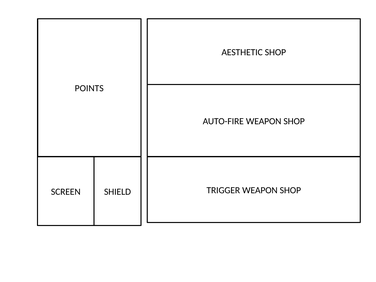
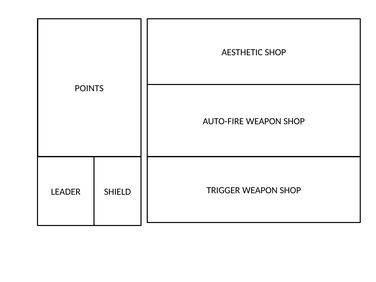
SCREEN: SCREEN -> LEADER (66, 192)
